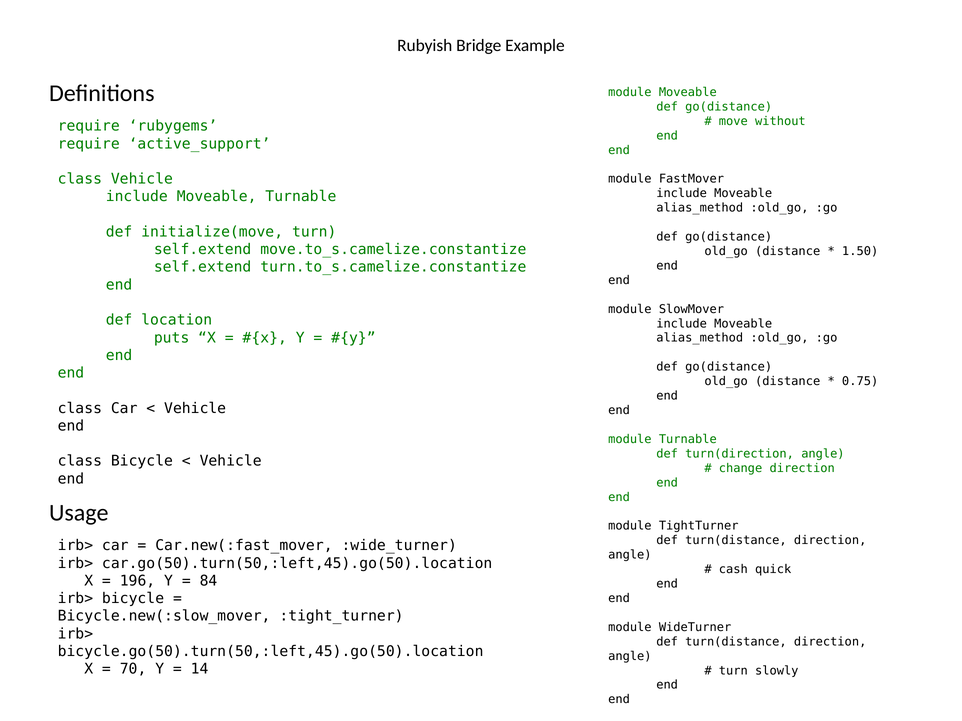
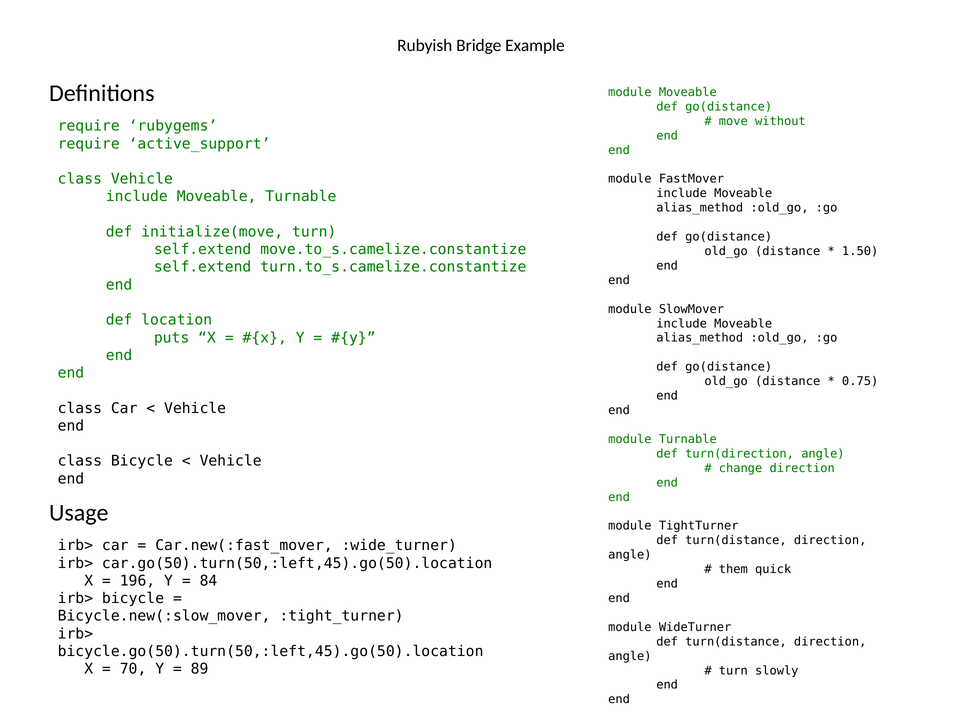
cash: cash -> them (733, 570)
14: 14 -> 89 (200, 669)
